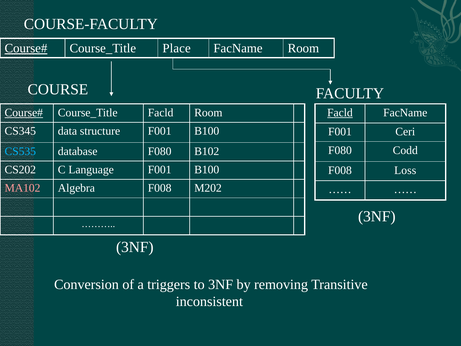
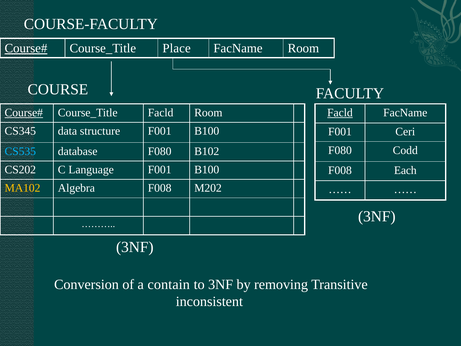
Loss: Loss -> Each (405, 170)
MA102 colour: pink -> yellow (23, 188)
triggers: triggers -> contain (169, 284)
